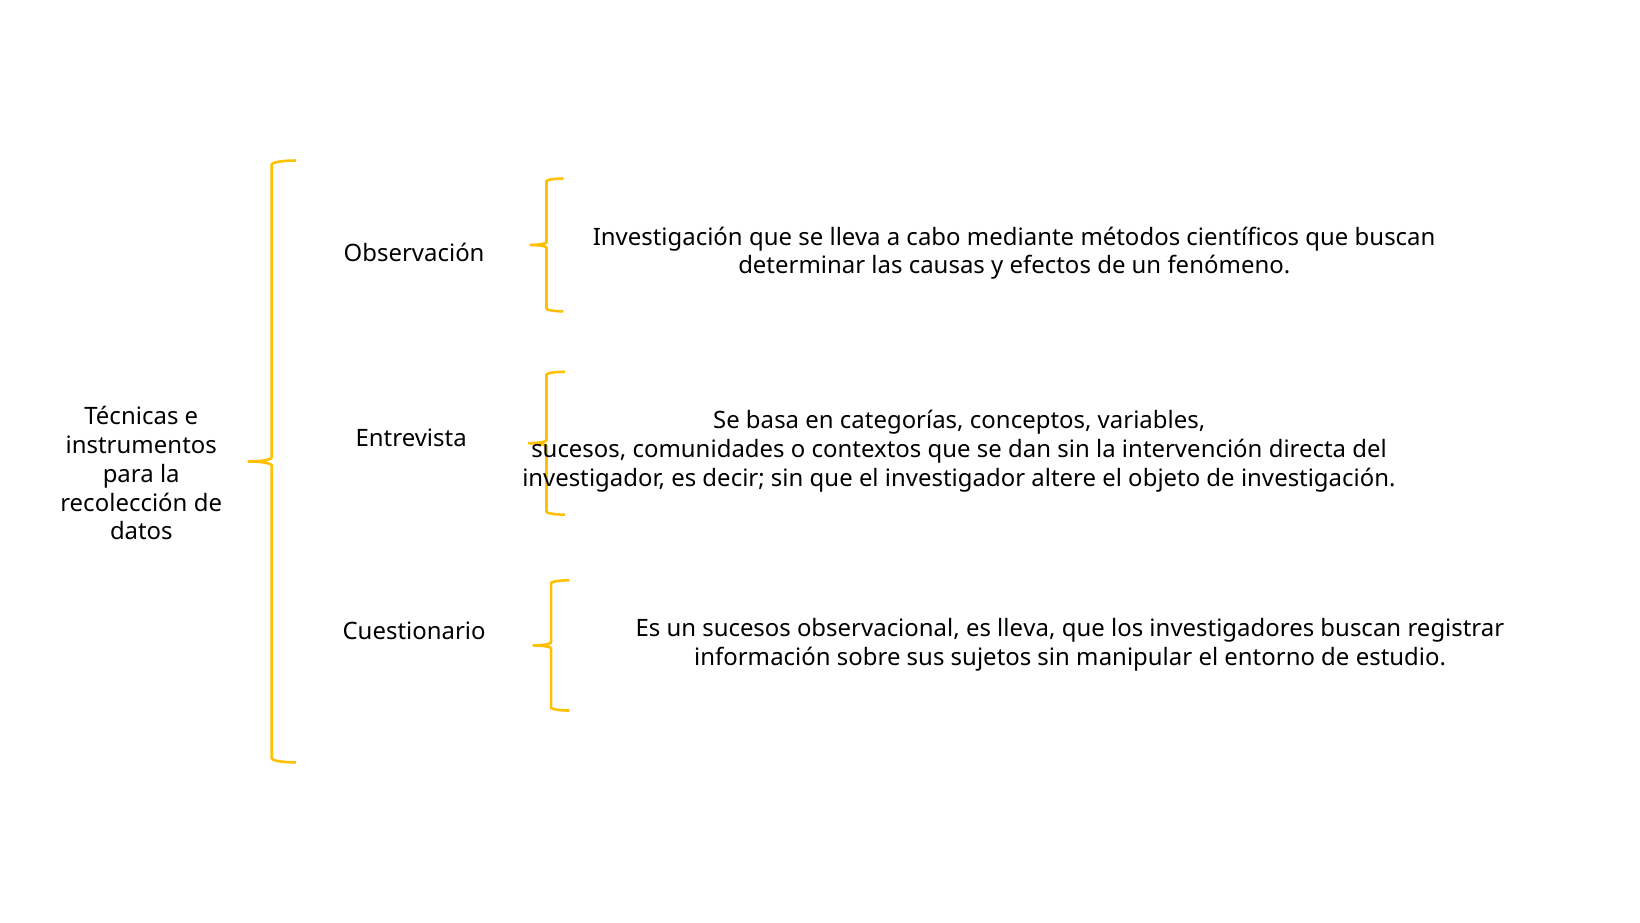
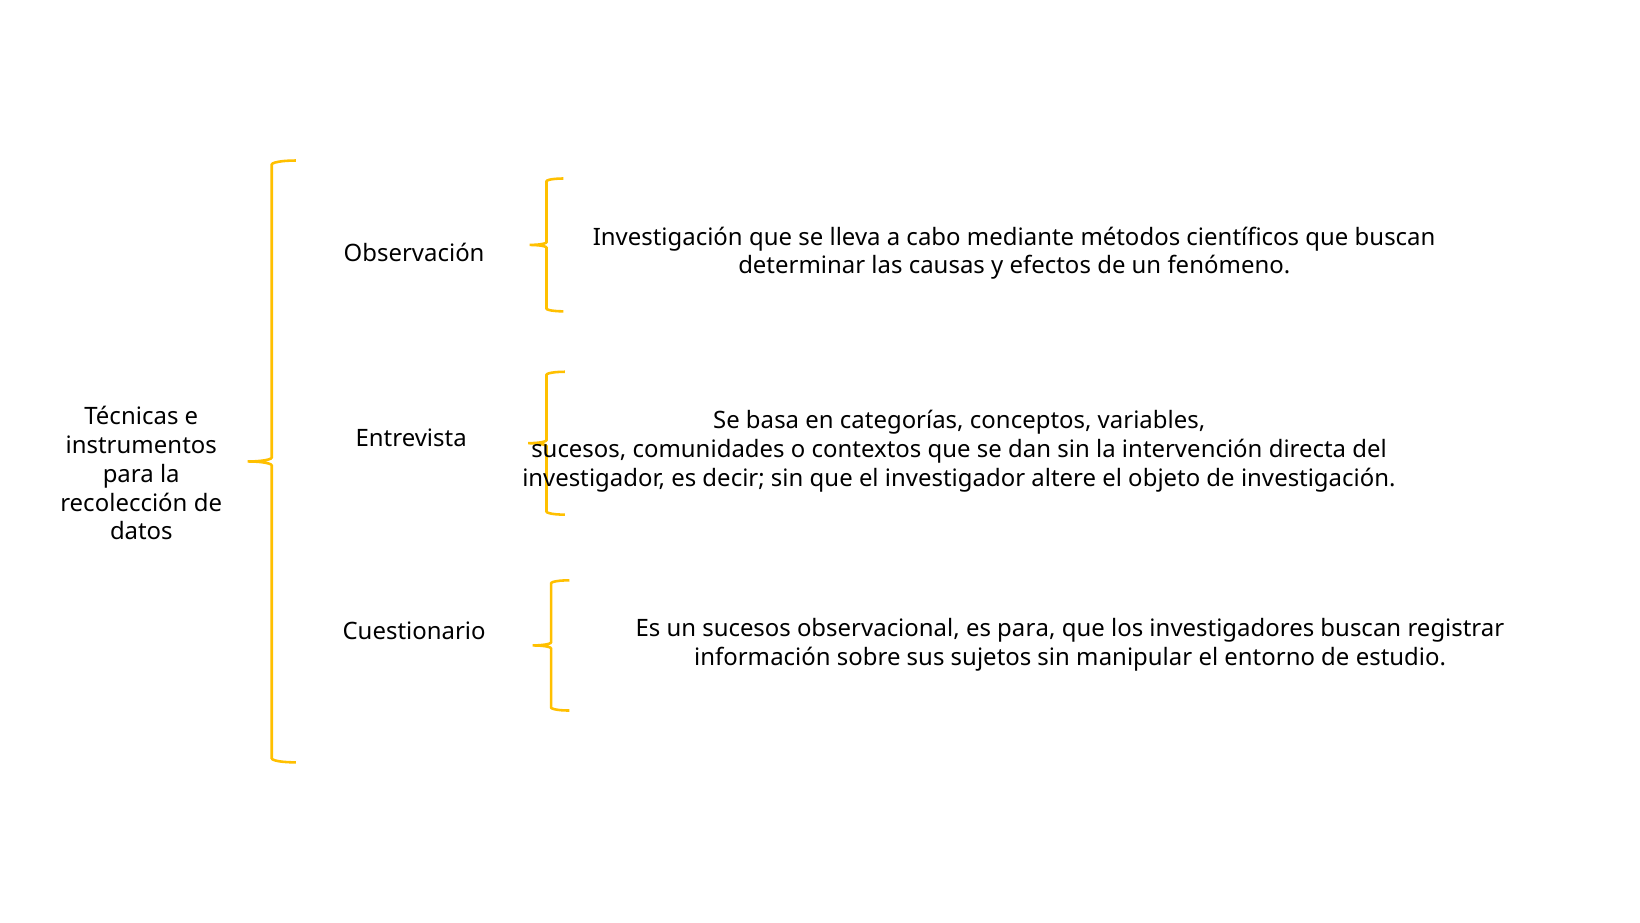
es lleva: lleva -> para (1026, 628)
